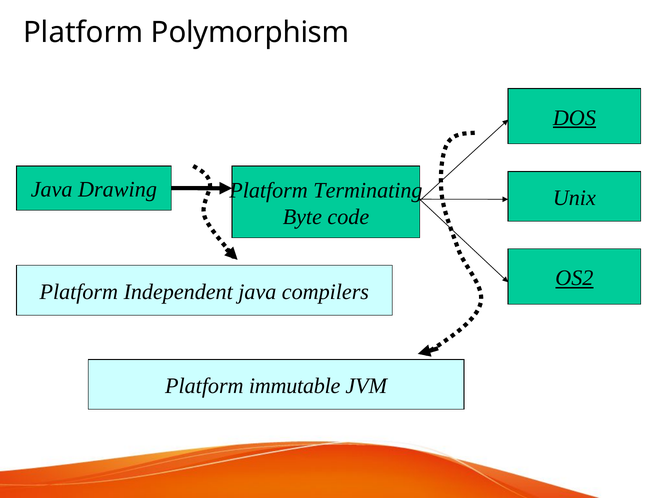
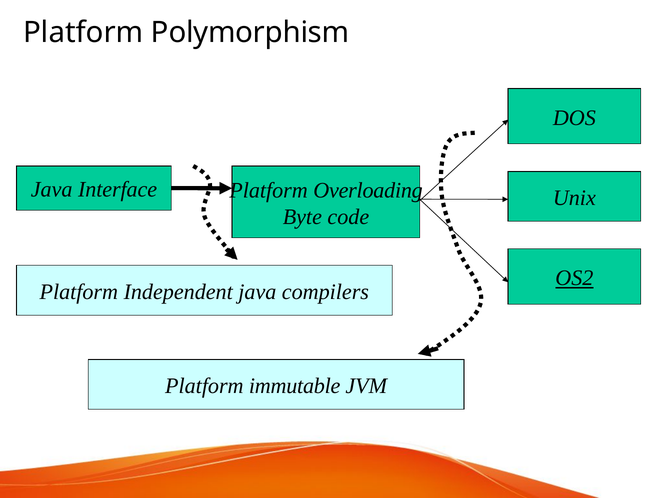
DOS underline: present -> none (574, 118)
Drawing: Drawing -> Interface (118, 189)
Terminating: Terminating -> Overloading (368, 190)
